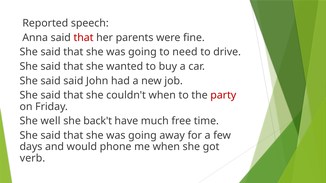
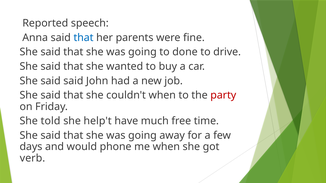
that colour: red -> blue (84, 38)
need: need -> done (185, 52)
well: well -> told (51, 121)
back't: back't -> help't (98, 121)
